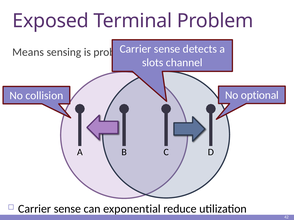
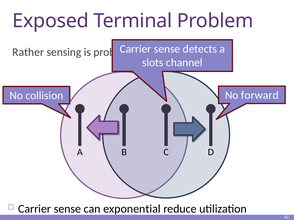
Means: Means -> Rather (28, 52)
optional: optional -> forward (260, 95)
